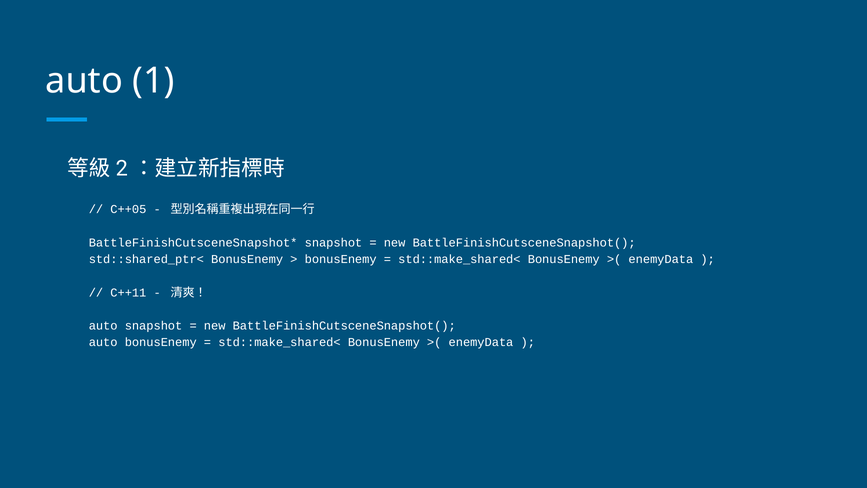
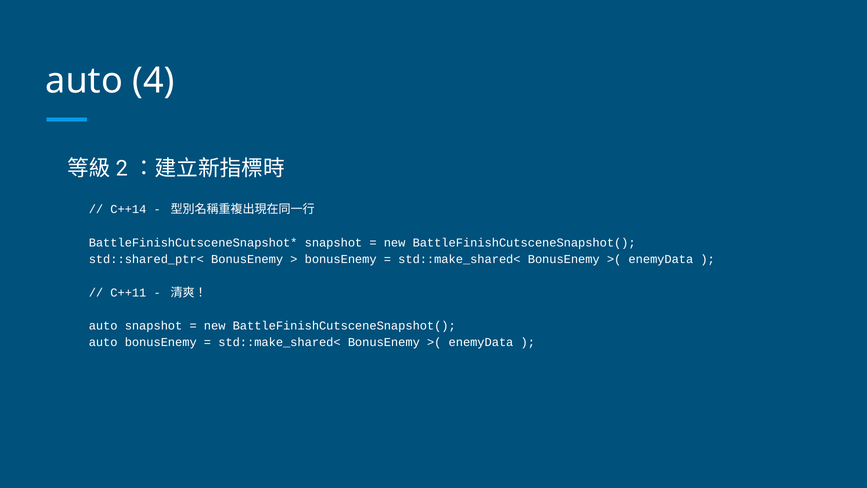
1: 1 -> 4 (153, 81)
C++05: C++05 -> C++14 (128, 209)
